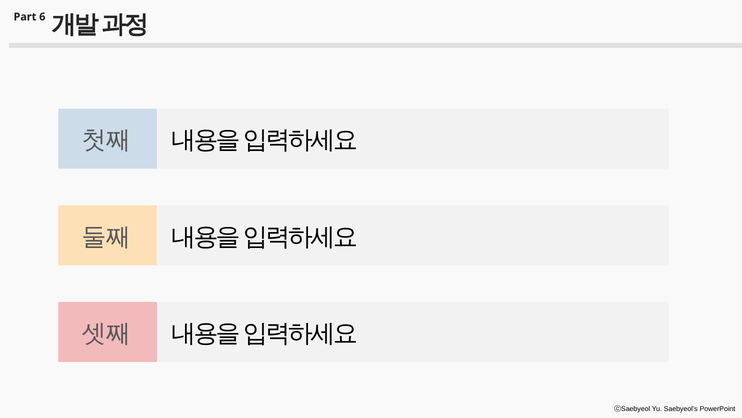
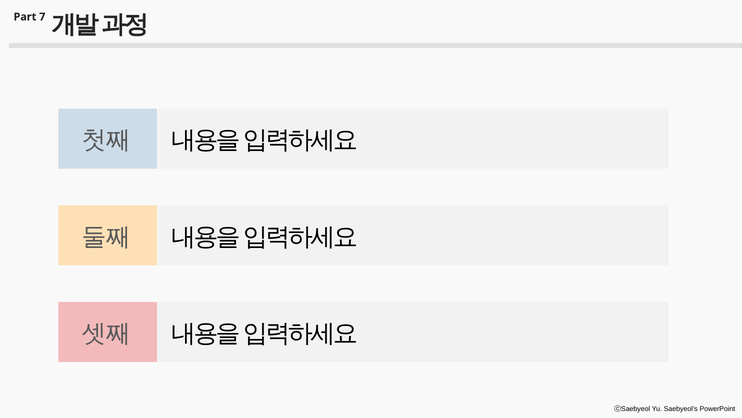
6: 6 -> 7 (42, 17)
